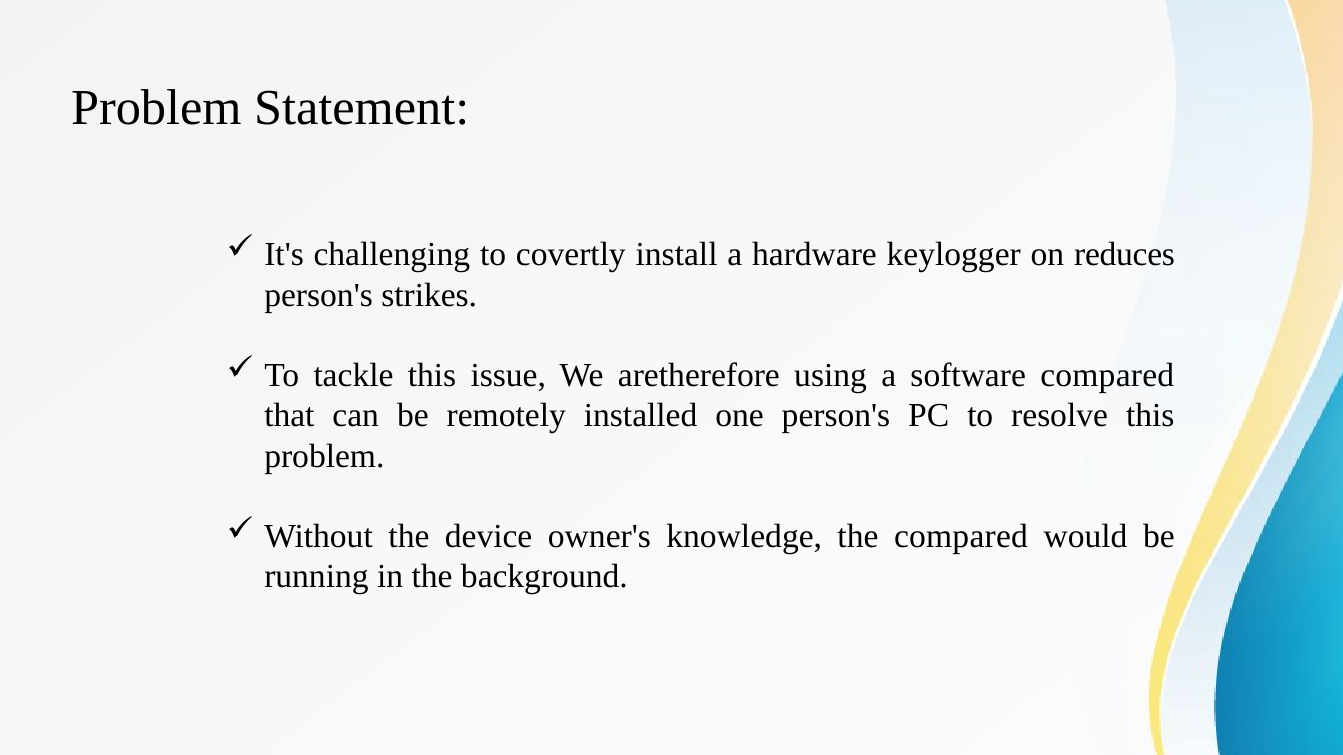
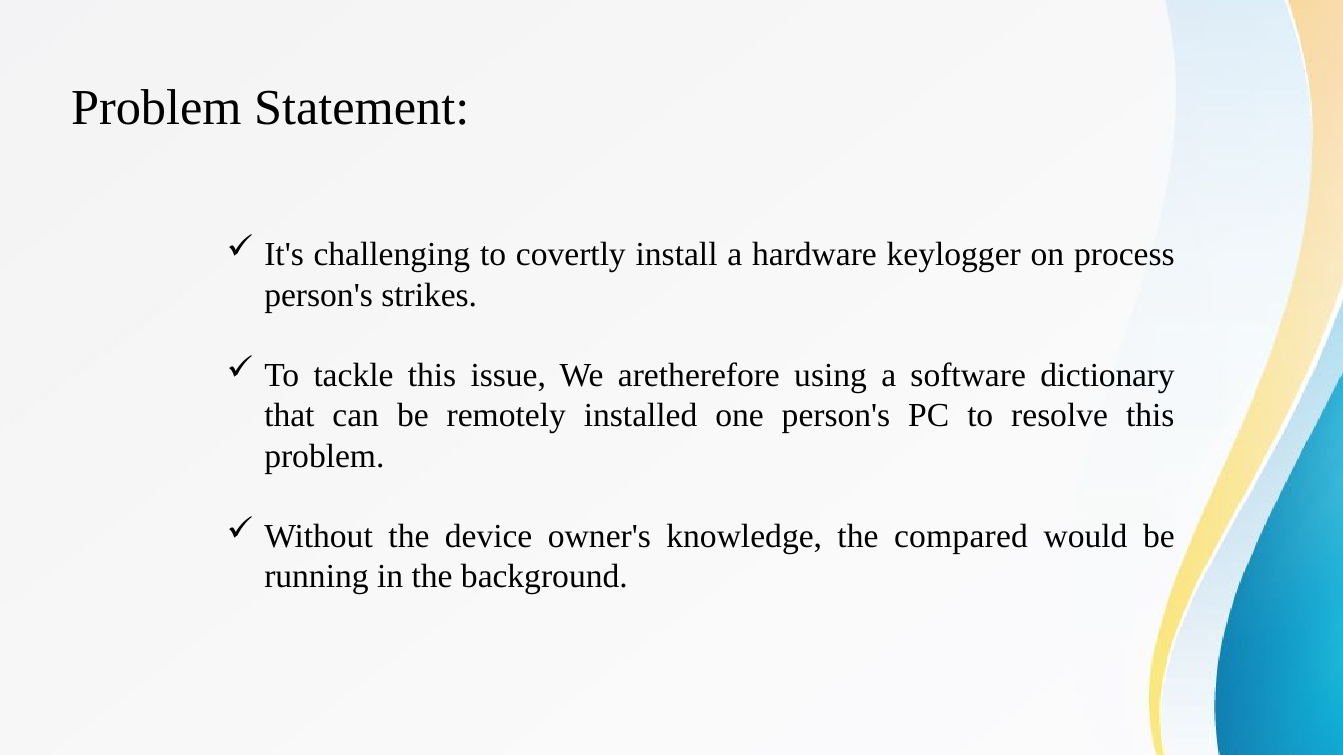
reduces: reduces -> process (1124, 255)
software compared: compared -> dictionary (1107, 376)
